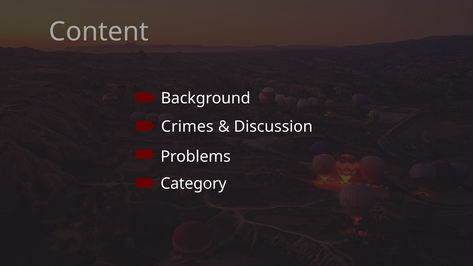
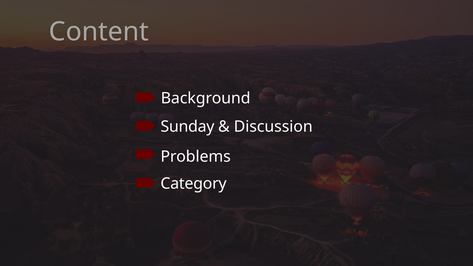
Crimes: Crimes -> Sunday (187, 127)
